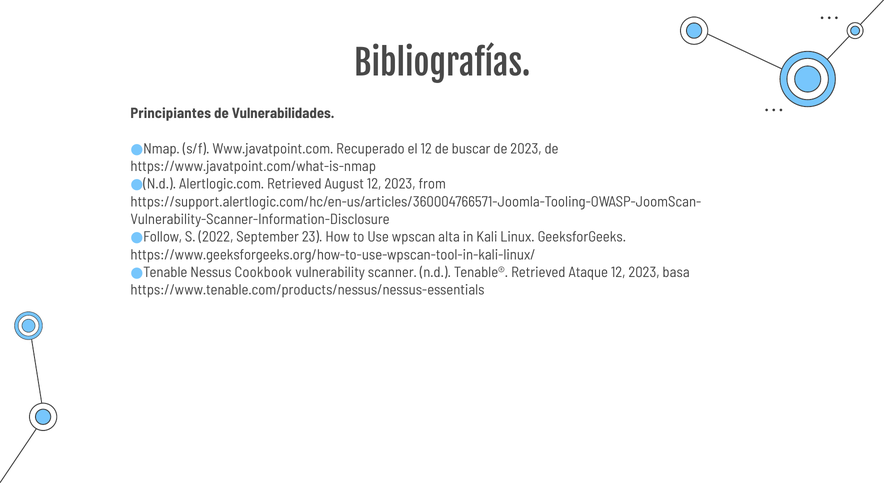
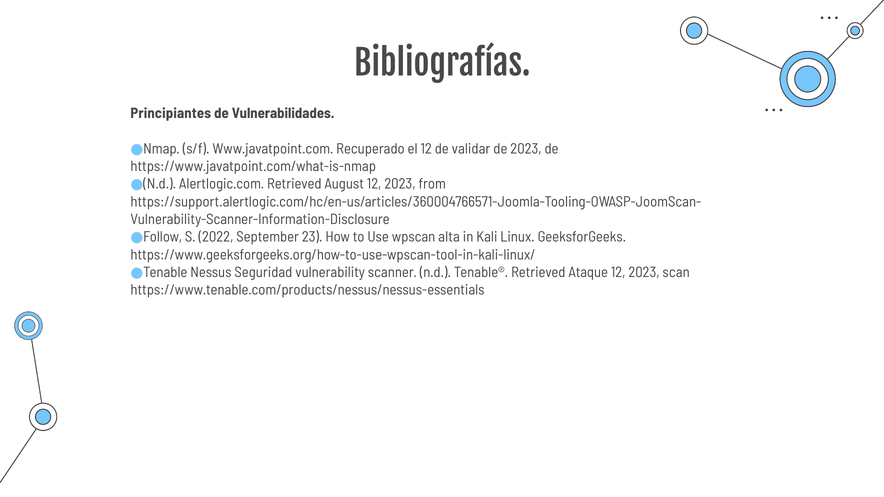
buscar: buscar -> validar (471, 149)
Cookbook: Cookbook -> Seguridad (263, 273)
basa: basa -> scan (676, 273)
